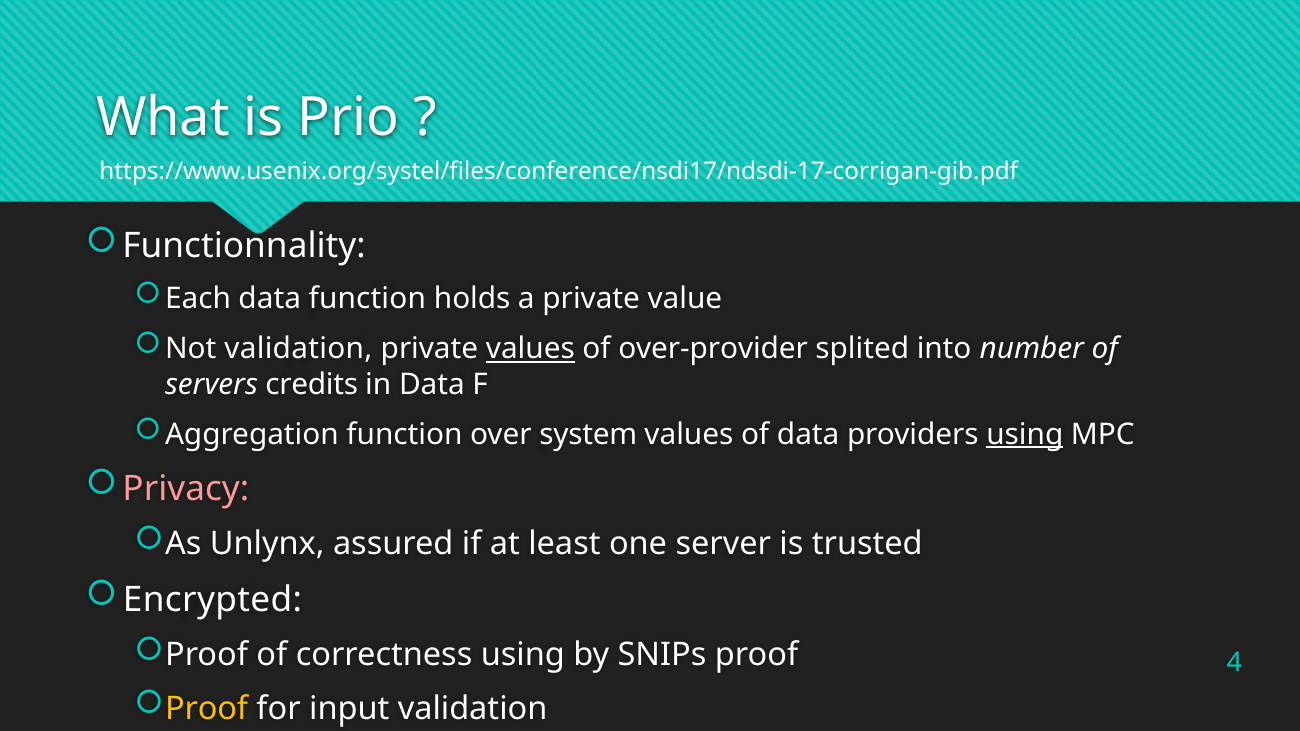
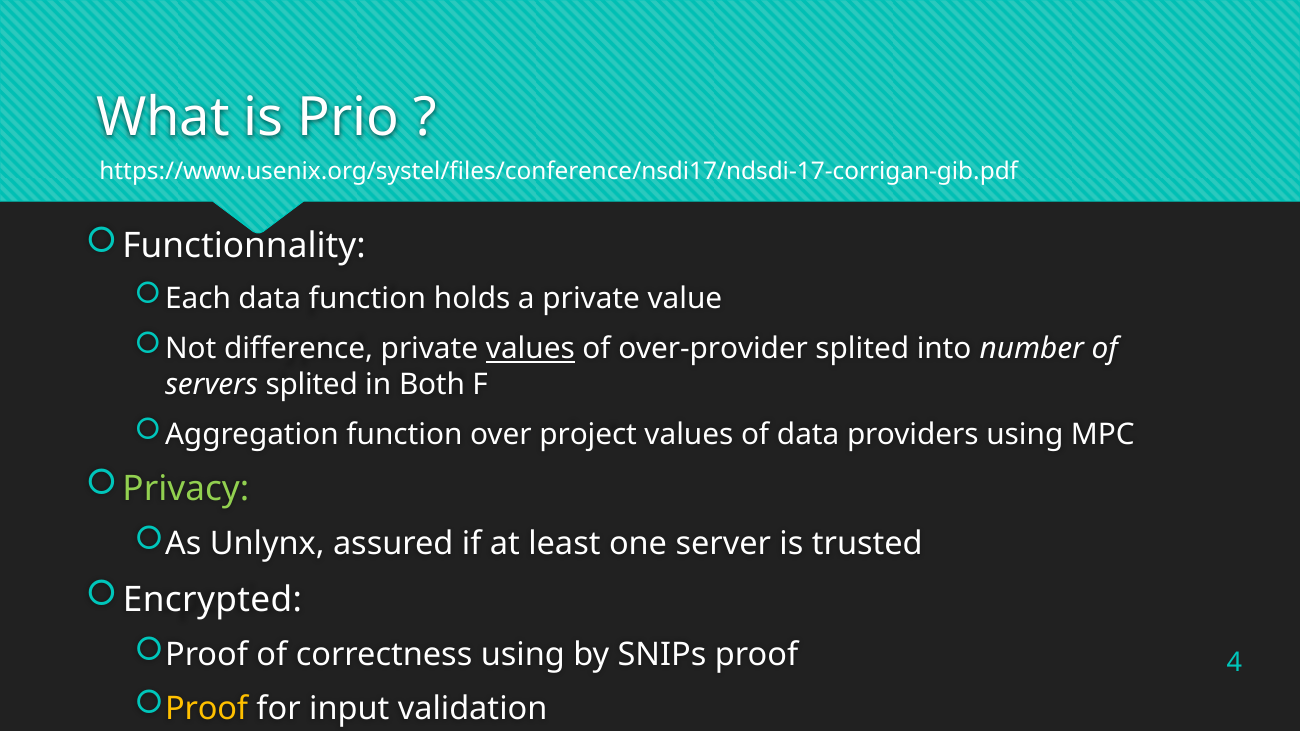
Not validation: validation -> difference (299, 349)
servers credits: credits -> splited (312, 385)
in Data: Data -> Both (432, 385)
system: system -> project (588, 435)
using underline: present -> none (1025, 435)
Privacy colour: pink -> light green (186, 489)
